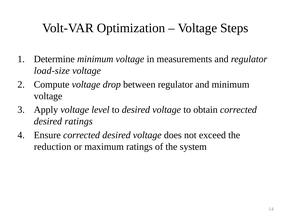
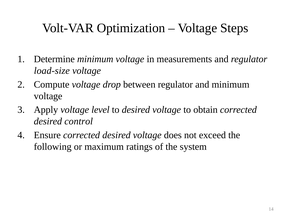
desired ratings: ratings -> control (79, 121)
reduction: reduction -> following (53, 146)
